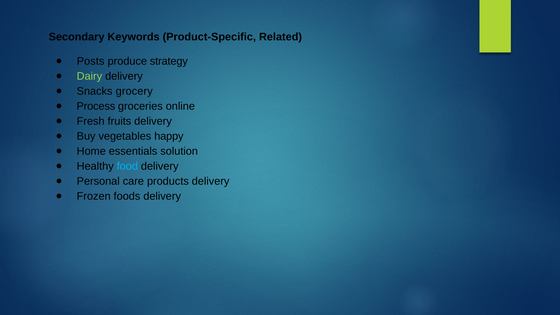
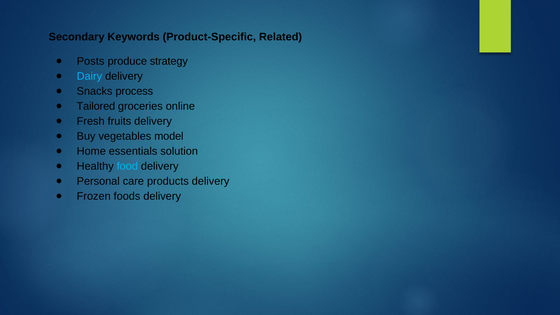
Dairy colour: light green -> light blue (89, 76)
grocery: grocery -> process (134, 91)
Process: Process -> Tailored (96, 106)
happy: happy -> model (169, 136)
